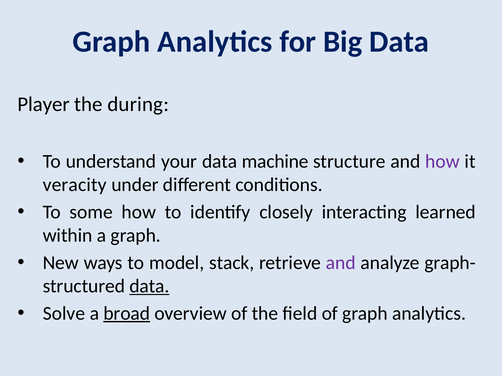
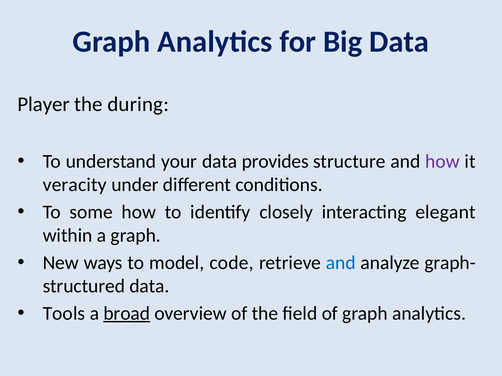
machine: machine -> provides (275, 162)
learned: learned -> elegant (446, 212)
stack: stack -> code (232, 263)
and colour: purple -> blue (341, 263)
data underline: present -> none (149, 286)
Solve: Solve -> Tools (64, 314)
